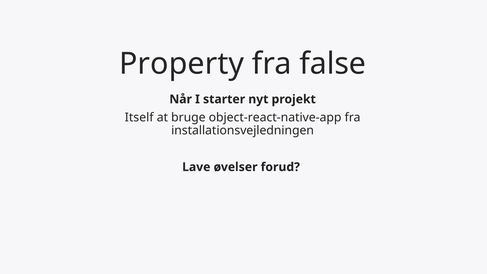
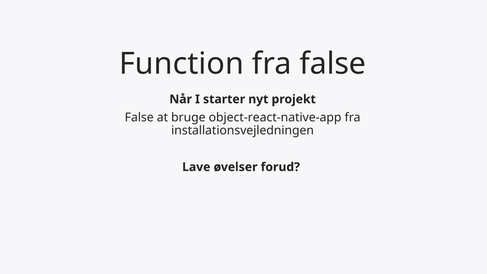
Property: Property -> Function (182, 64)
Itself: Itself -> False (139, 117)
